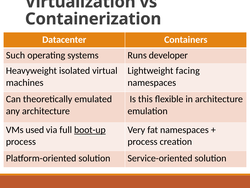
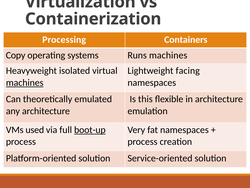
Datacenter: Datacenter -> Processing (64, 40)
Such: Such -> Copy (16, 55)
Runs developer: developer -> machines (168, 55)
machines underline: none -> present (25, 82)
